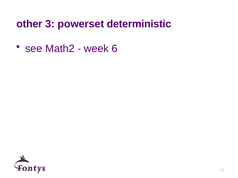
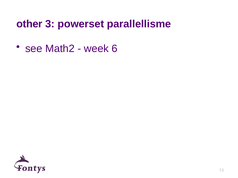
deterministic: deterministic -> parallellisme (139, 24)
